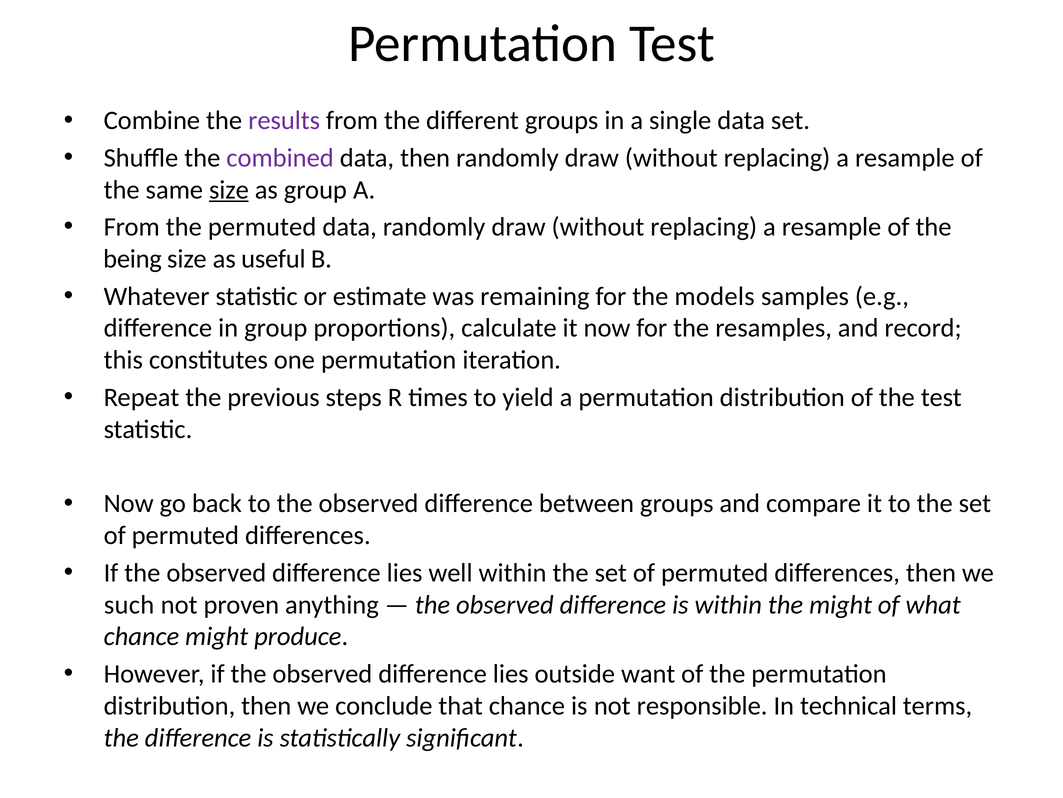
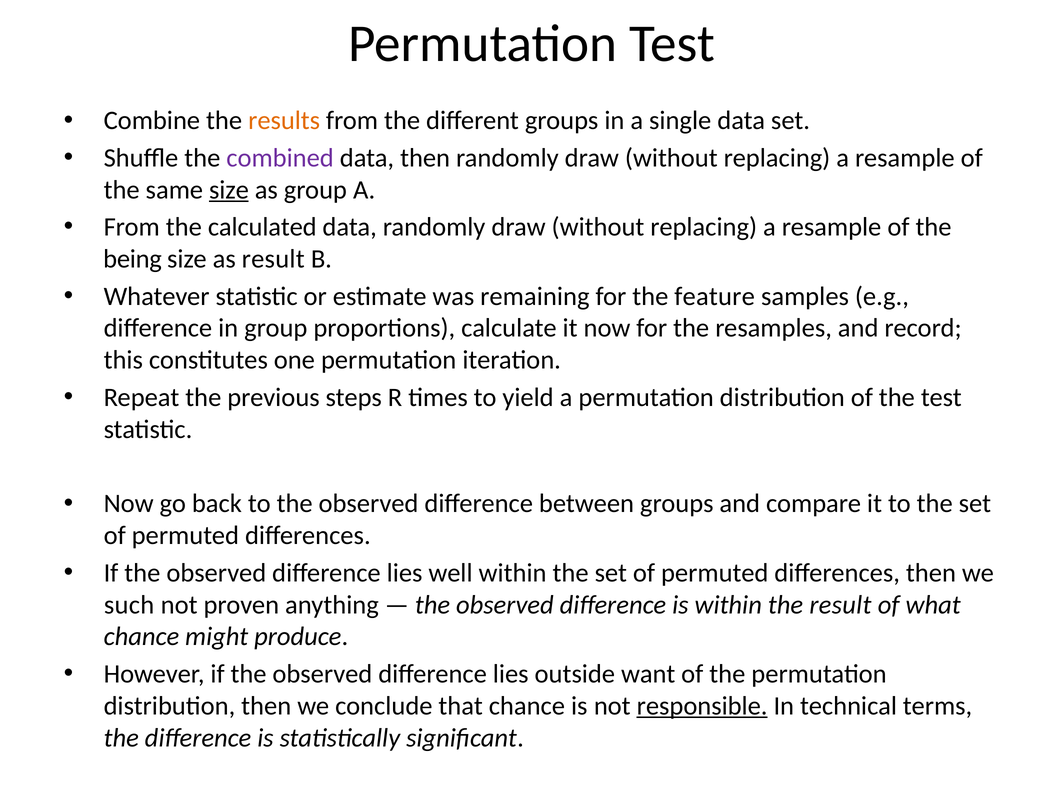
results colour: purple -> orange (284, 121)
the permuted: permuted -> calculated (262, 227)
as useful: useful -> result (273, 259)
models: models -> feature (715, 296)
the might: might -> result (840, 604)
responsible underline: none -> present (702, 705)
